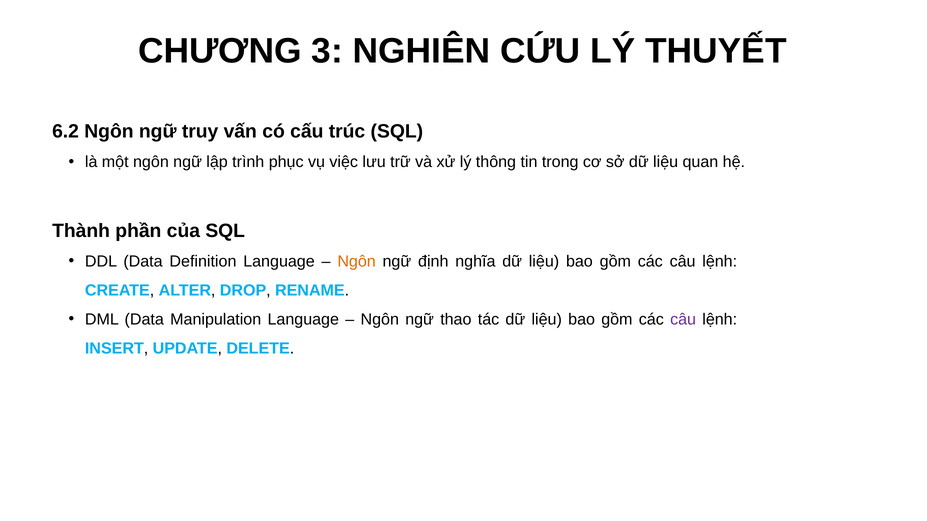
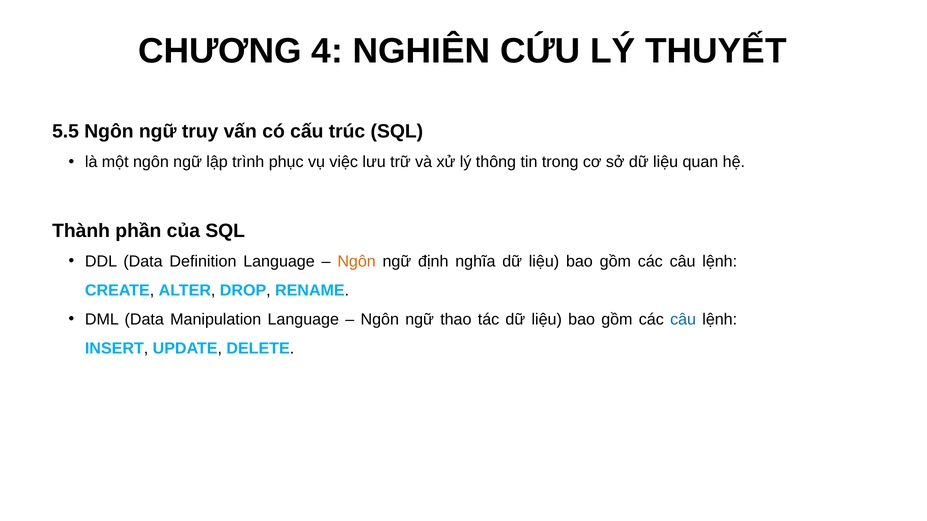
3: 3 -> 4 (327, 51)
6.2: 6.2 -> 5.5 (66, 132)
câu colour: purple -> blue (683, 320)
